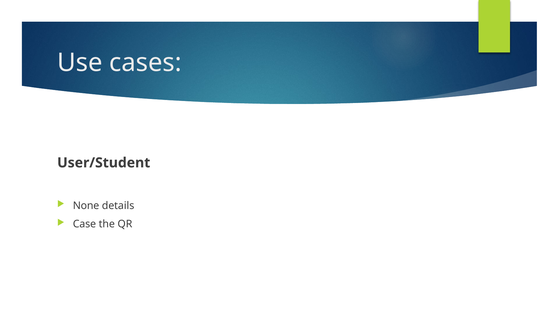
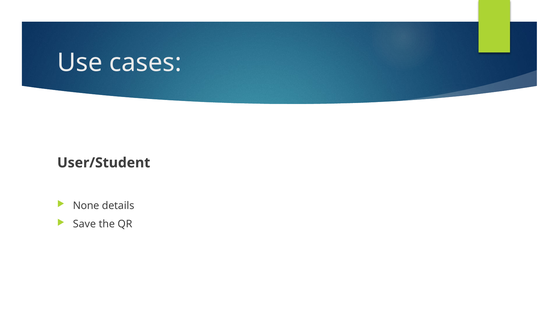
Case: Case -> Save (84, 224)
